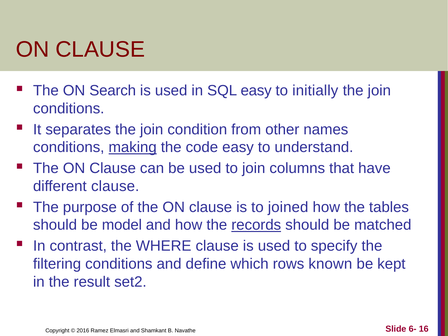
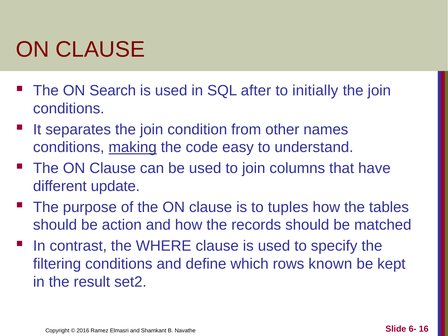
SQL easy: easy -> after (256, 91)
different clause: clause -> update (115, 186)
joined: joined -> tuples (288, 207)
model: model -> action (122, 225)
records underline: present -> none (256, 225)
